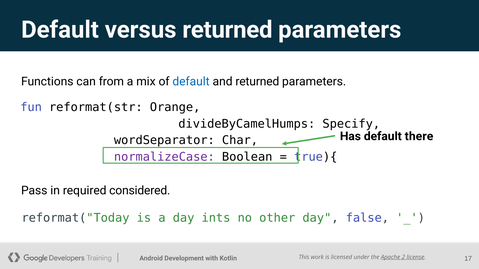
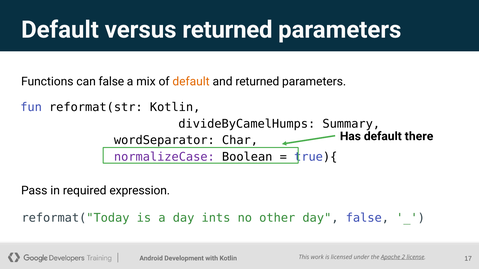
can from: from -> false (111, 82)
default colour: blue -> orange (191, 82)
reformat(str Orange: Orange -> Kotlin (175, 108)
Specify: Specify -> Summary (351, 124)
considered: considered -> expression (140, 191)
